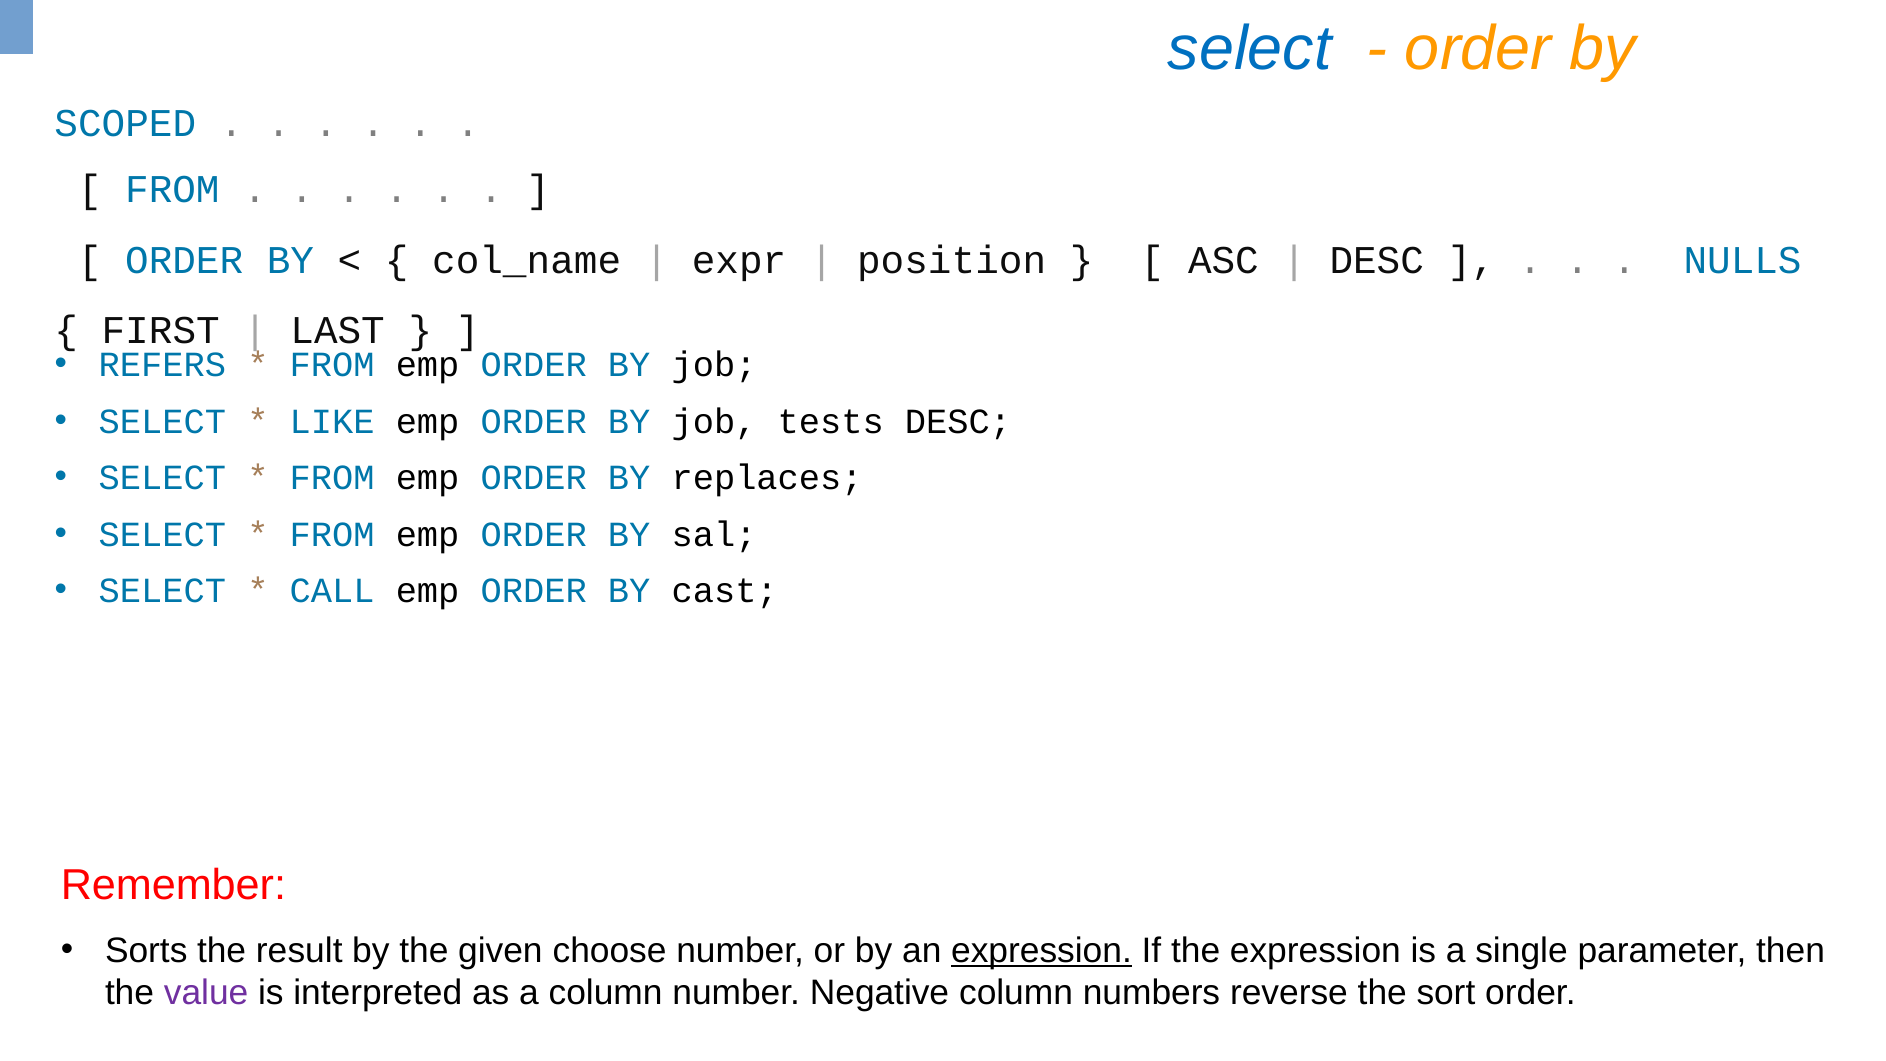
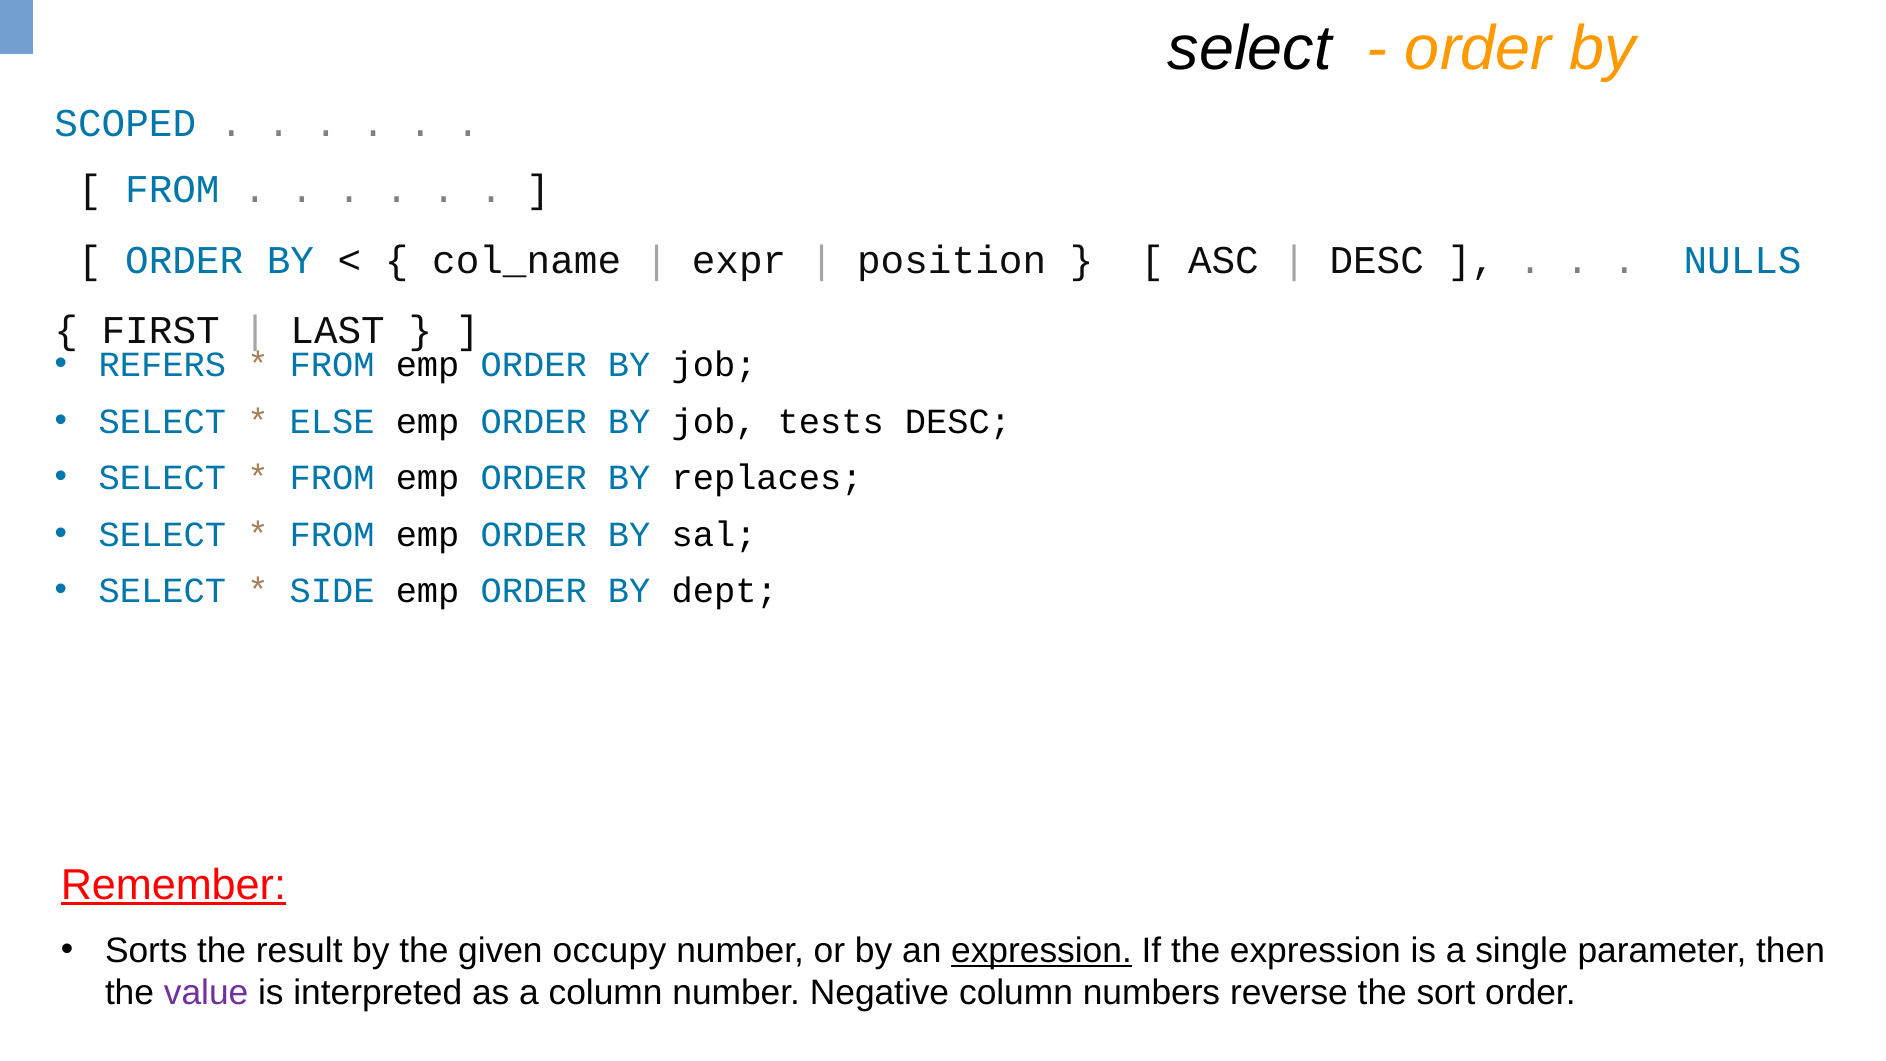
select colour: blue -> black (1250, 49)
LIKE: LIKE -> ELSE (332, 421)
CALL: CALL -> SIDE (332, 591)
cast: cast -> dept (725, 591)
Remember underline: none -> present (173, 885)
choose: choose -> occupy (609, 950)
